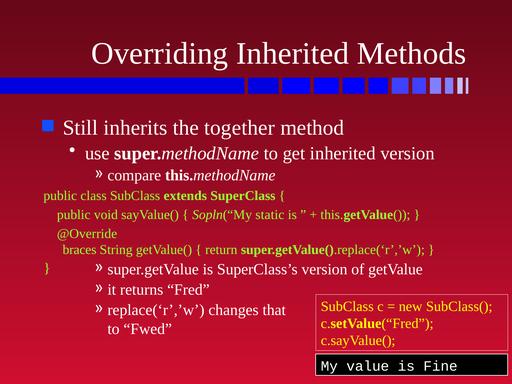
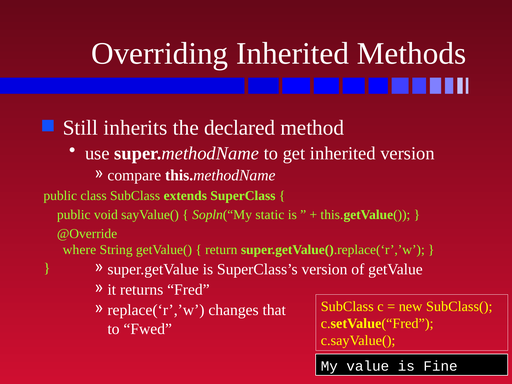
together: together -> declared (240, 128)
braces: braces -> where (79, 250)
